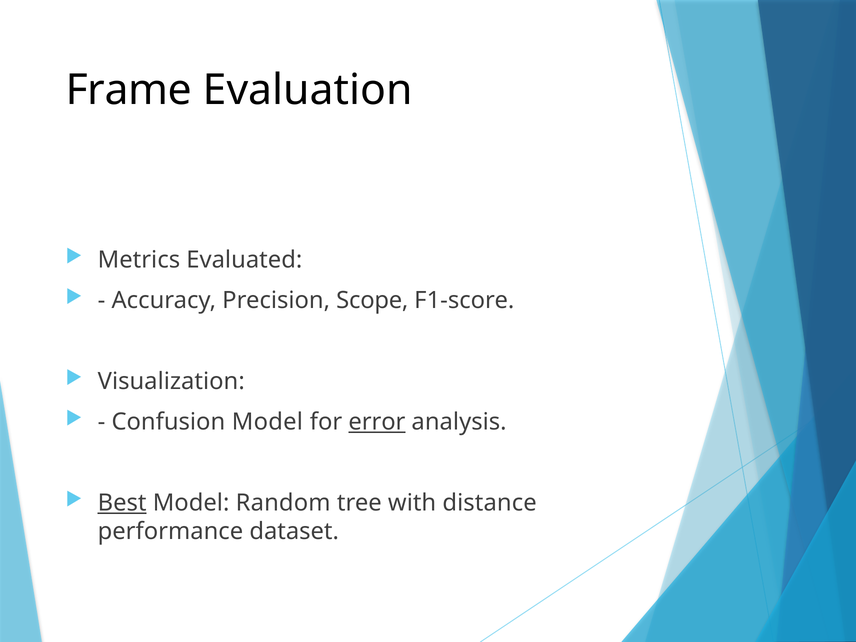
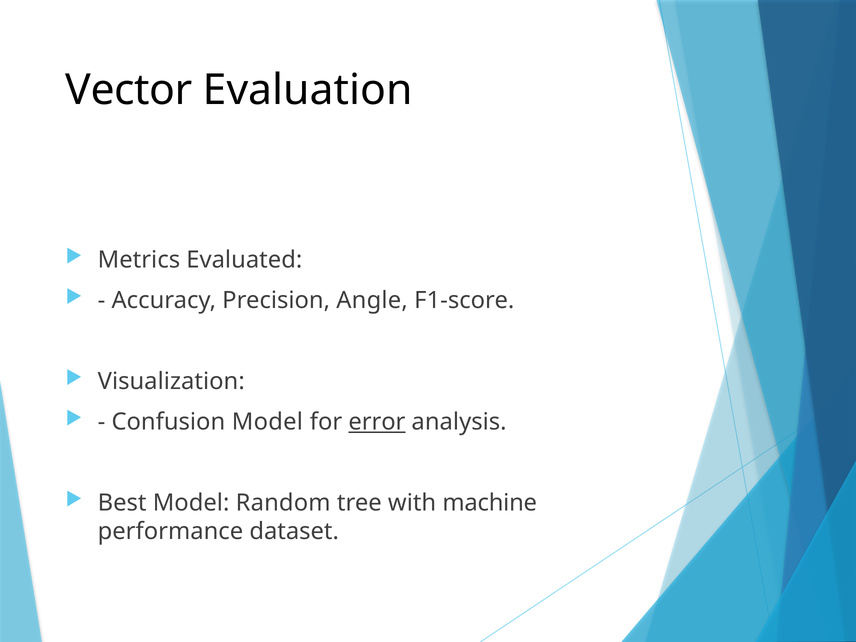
Frame: Frame -> Vector (129, 90)
Scope: Scope -> Angle (372, 301)
Best underline: present -> none (122, 503)
distance: distance -> machine (490, 503)
